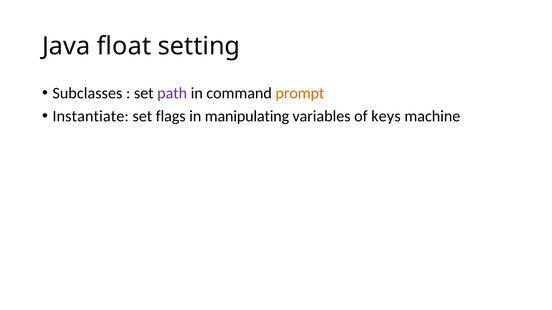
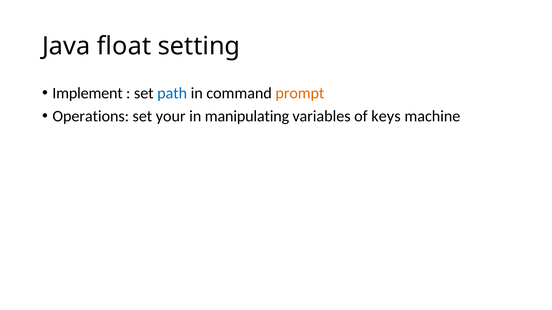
Subclasses: Subclasses -> Implement (88, 93)
path colour: purple -> blue (172, 93)
Instantiate: Instantiate -> Operations (91, 116)
flags: flags -> your (171, 116)
